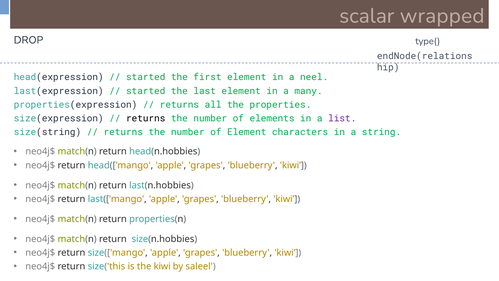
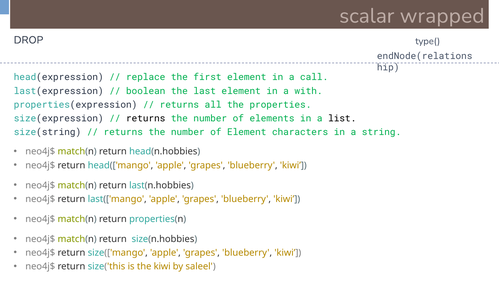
started: started -> replace (146, 77)
neel: neel -> call (314, 77)
started: started -> boolean (146, 91)
many: many -> with (308, 91)
list colour: purple -> black (342, 118)
